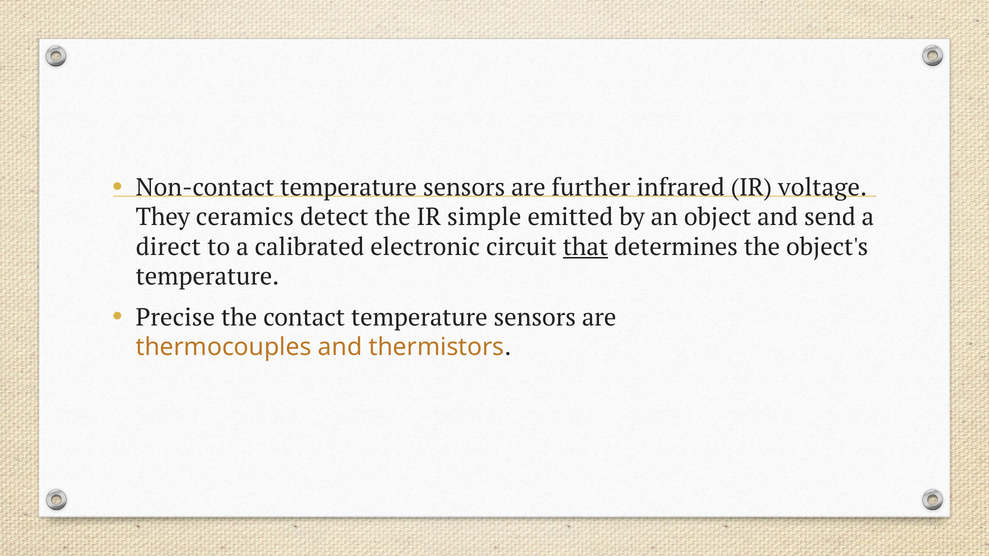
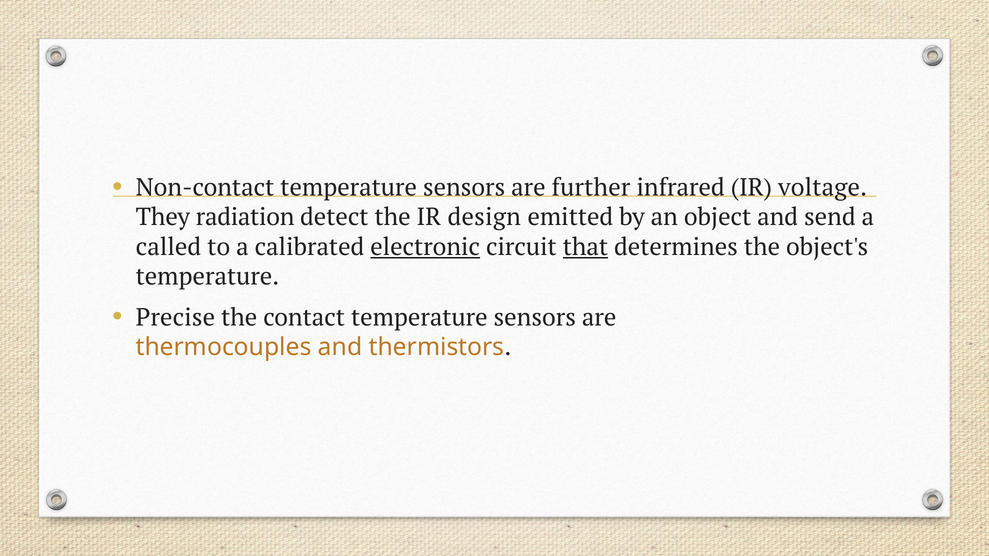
ceramics: ceramics -> radiation (245, 217)
simple: simple -> design (484, 217)
direct: direct -> called (168, 247)
electronic underline: none -> present (425, 247)
